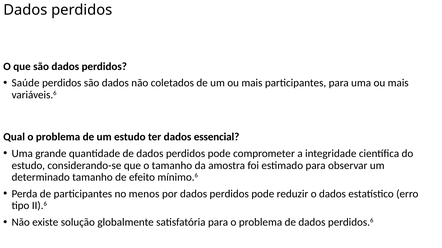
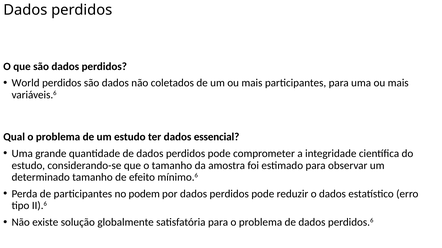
Saúde: Saúde -> World (26, 83)
no menos: menos -> podem (144, 194)
